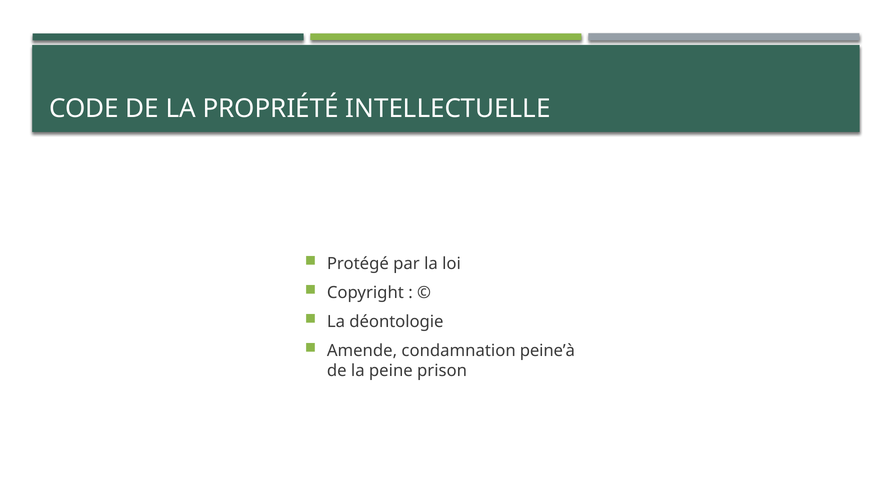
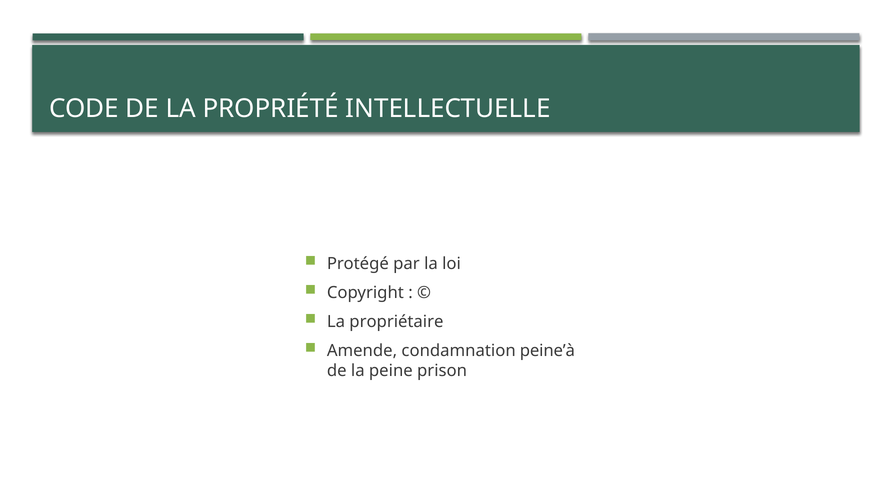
déontologie: déontologie -> propriétaire (396, 321)
